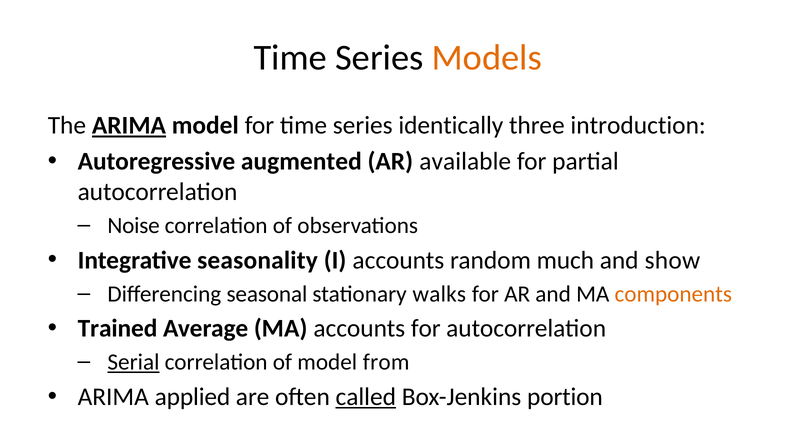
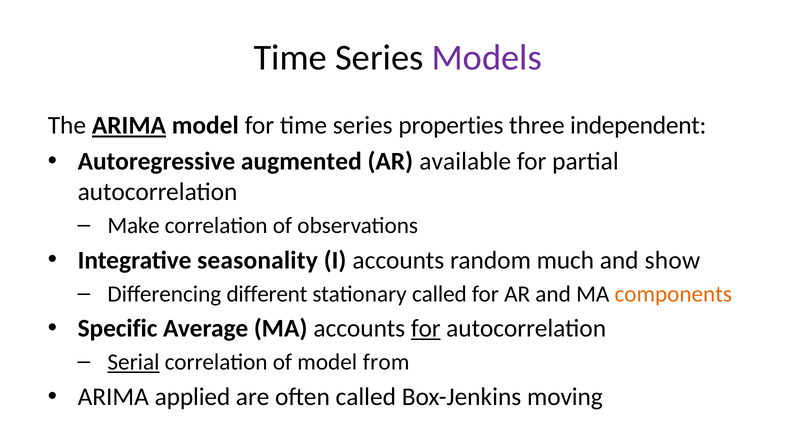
Models colour: orange -> purple (487, 58)
identically: identically -> properties (451, 125)
introduction: introduction -> independent (638, 125)
Noise: Noise -> Make (134, 225)
seasonal: seasonal -> different (267, 294)
stationary walks: walks -> called (439, 294)
Trained: Trained -> Specific (118, 328)
for underline: none -> present (426, 328)
called underline: present -> none (366, 397)
portion: portion -> moving (565, 397)
